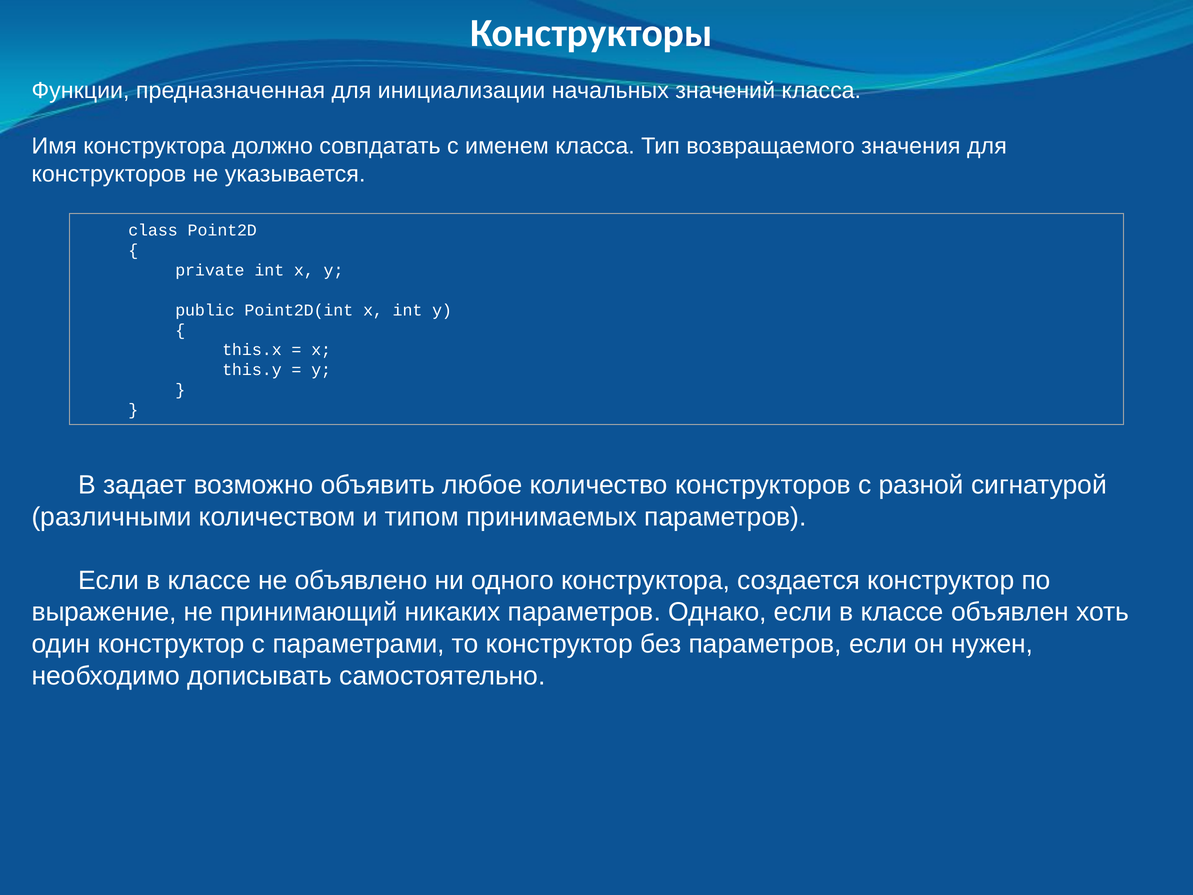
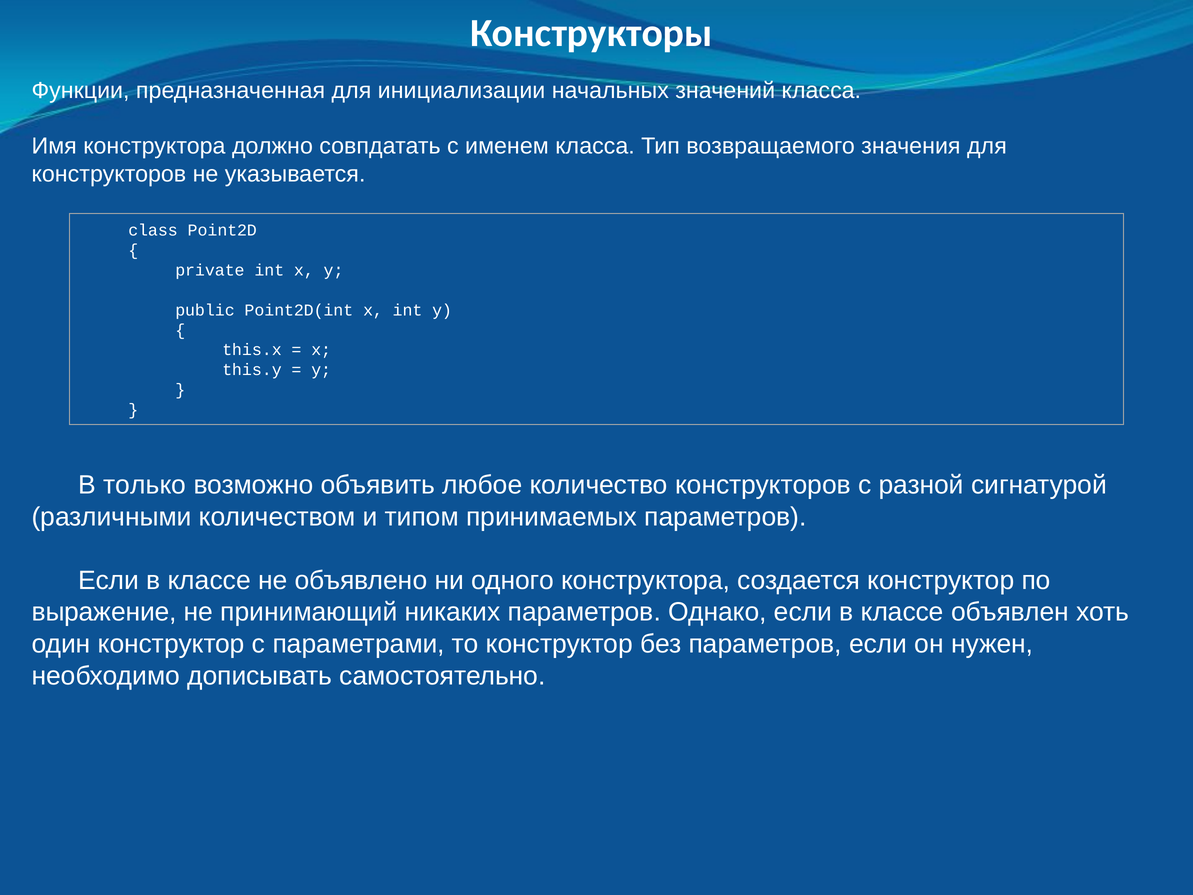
задает: задает -> только (145, 485)
